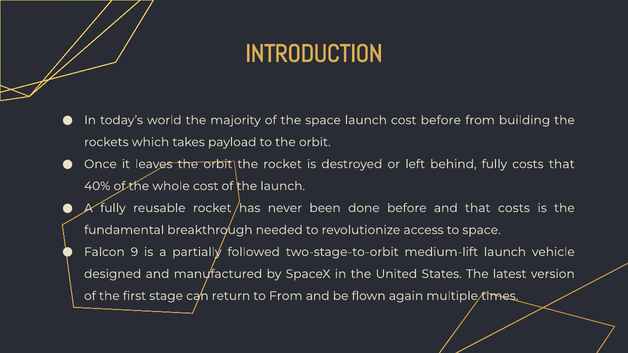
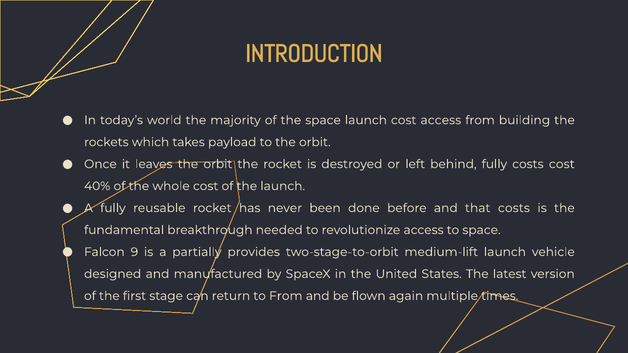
cost before: before -> access (441, 120)
costs that: that -> cost (562, 164)
followed: followed -> provides (254, 252)
